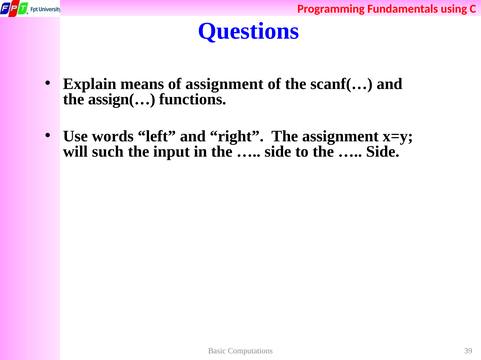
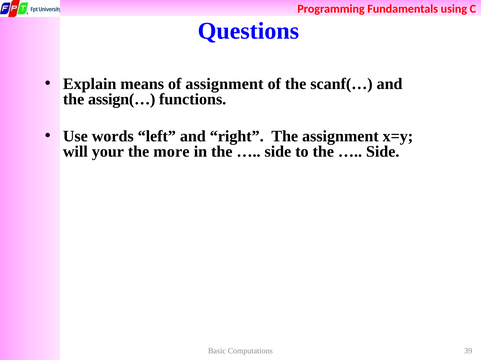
such: such -> your (108, 152)
input: input -> more (171, 152)
